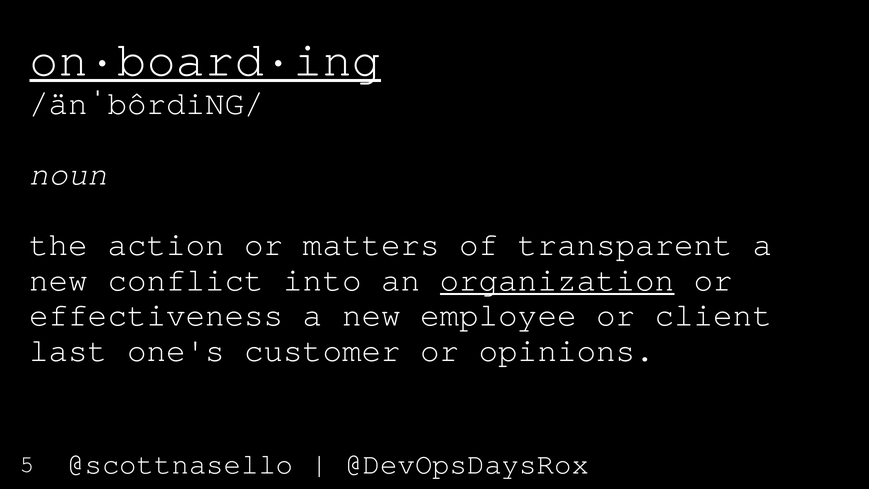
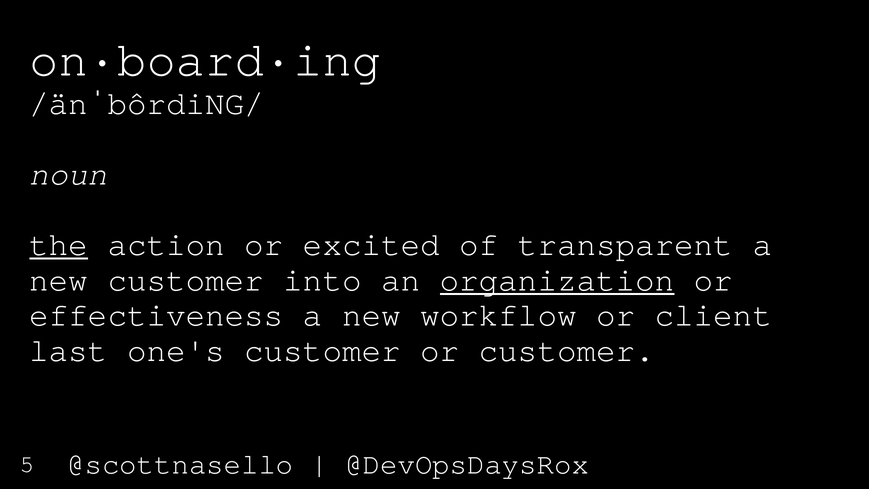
on·board·ing underline: present -> none (205, 59)
the underline: none -> present (59, 245)
matters: matters -> excited (371, 245)
new conflict: conflict -> customer (186, 280)
employee: employee -> workflow (498, 315)
or opinions: opinions -> customer (567, 350)
